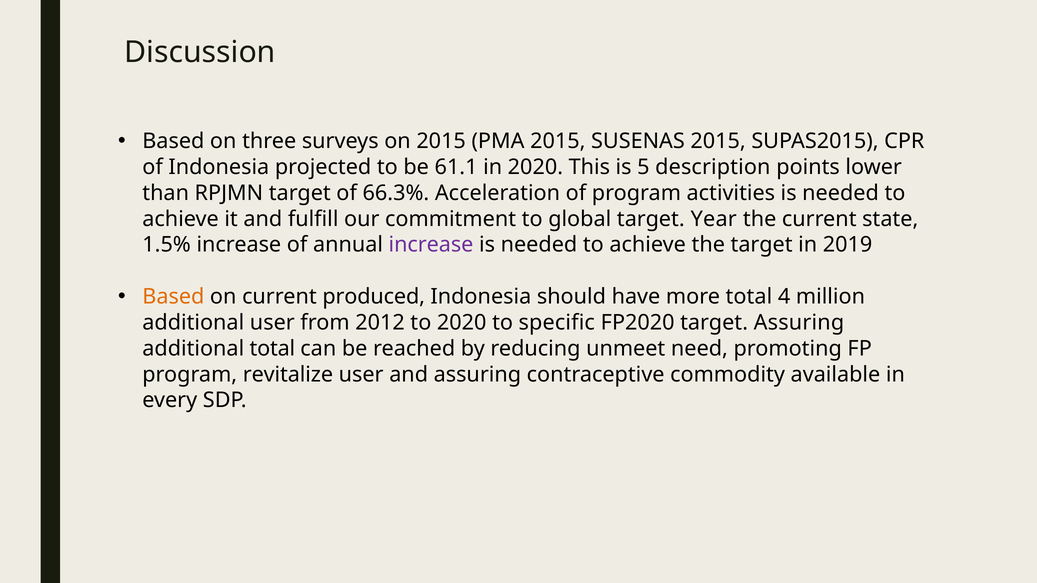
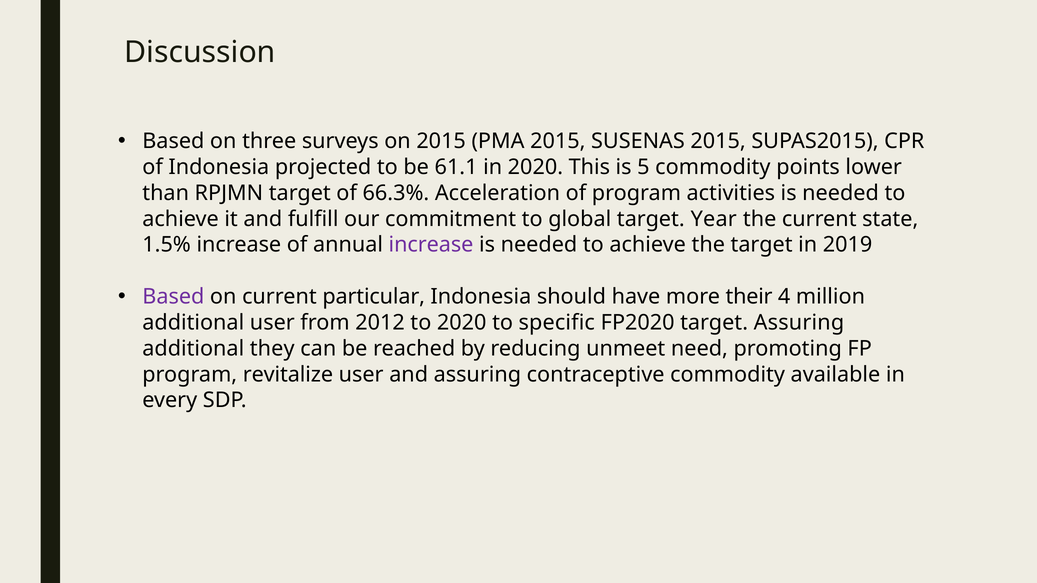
5 description: description -> commodity (713, 167)
Based colour: orange -> purple (173, 297)
produced: produced -> particular (374, 297)
more total: total -> their (749, 297)
additional total: total -> they (272, 349)
